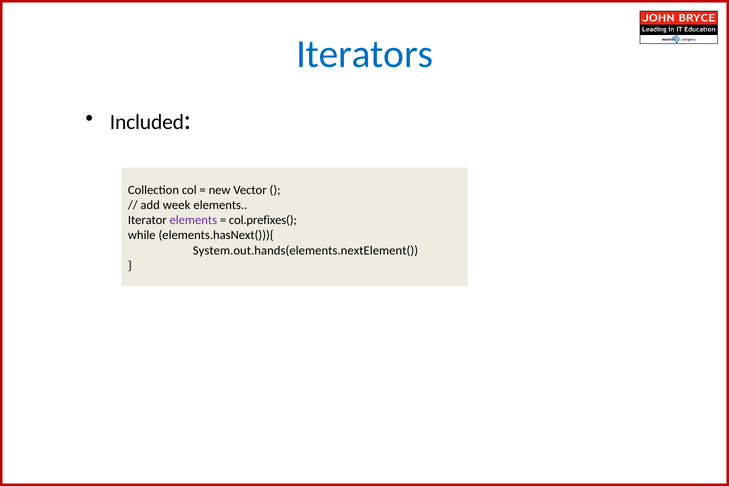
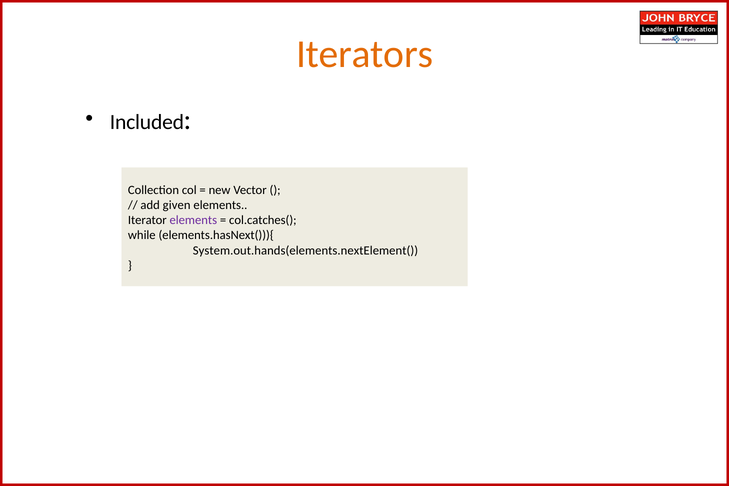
Iterators colour: blue -> orange (365, 54)
week: week -> given (177, 205)
col.prefixes(: col.prefixes( -> col.catches( (263, 220)
